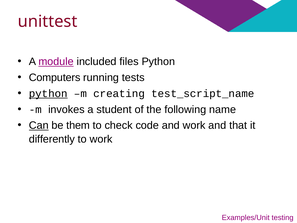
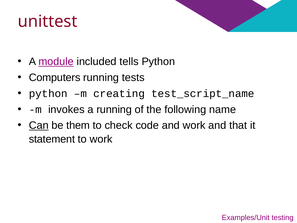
files: files -> tells (129, 62)
python underline: present -> none (48, 93)
a student: student -> running (114, 109)
differently: differently -> statement (52, 139)
